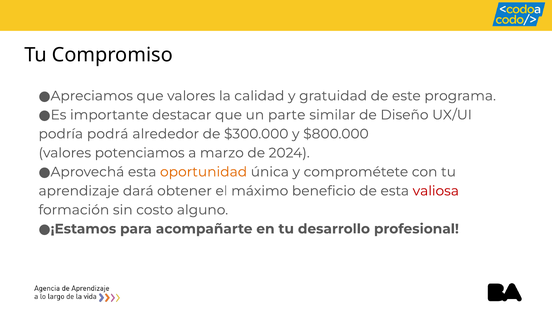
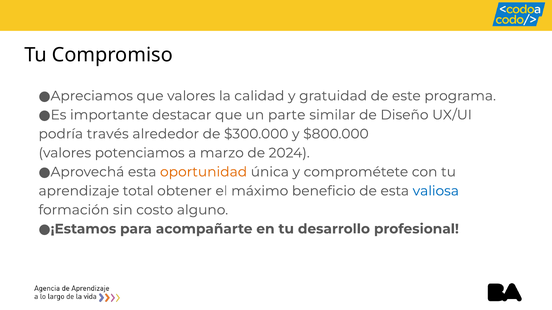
podrá: podrá -> través (108, 134)
dará: dará -> total (138, 191)
valiosa colour: red -> blue (436, 191)
